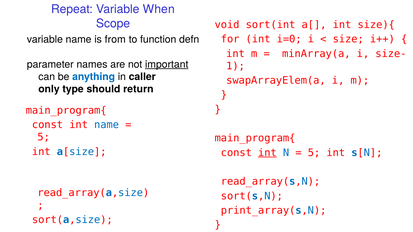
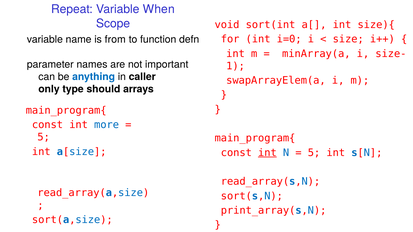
important underline: present -> none (167, 64)
return: return -> arrays (138, 89)
int name: name -> more (107, 125)
